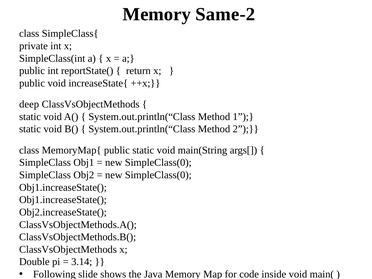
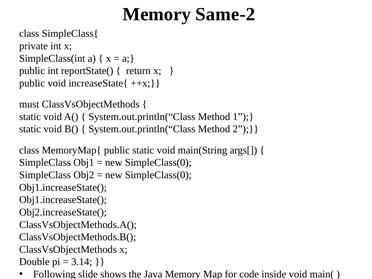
deep: deep -> must (29, 104)
